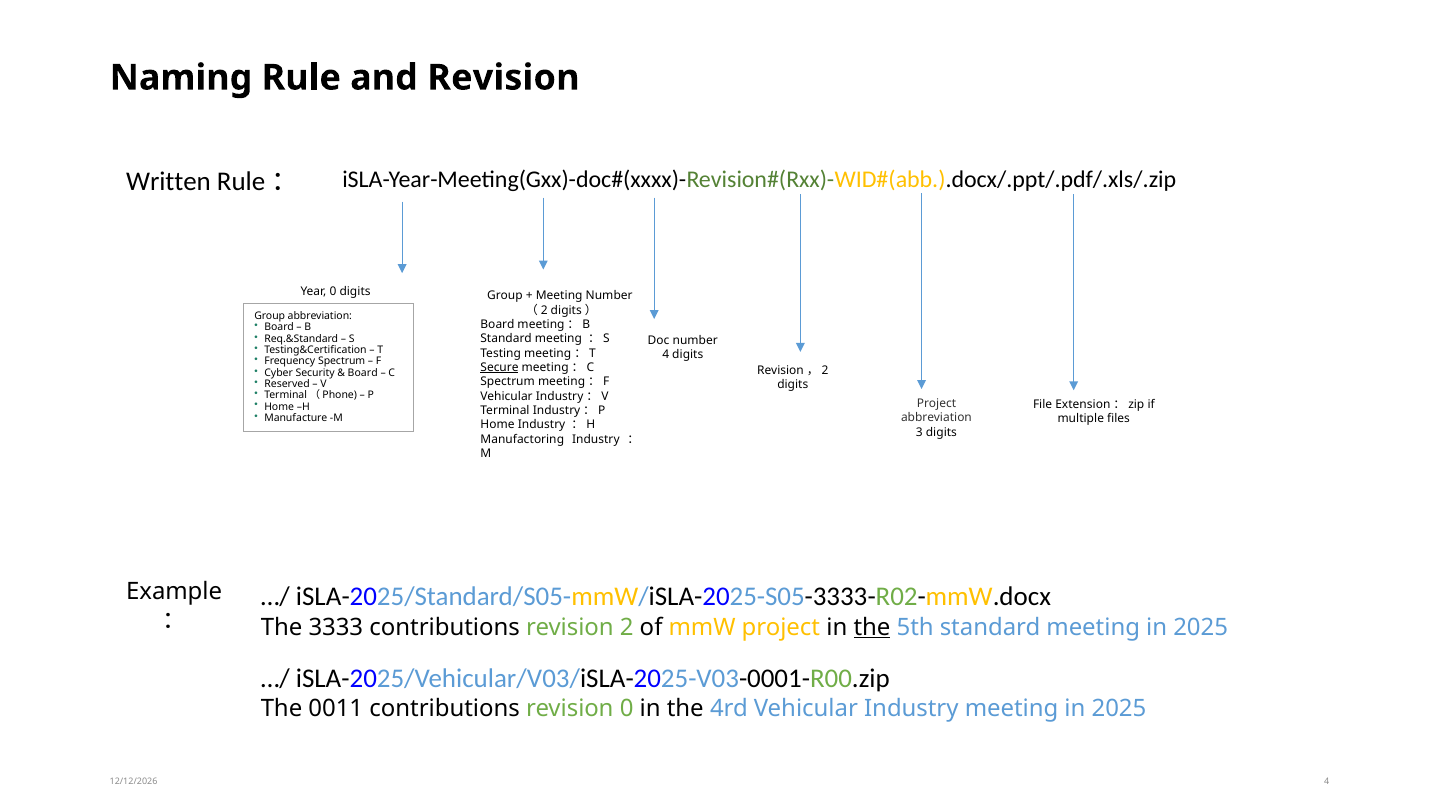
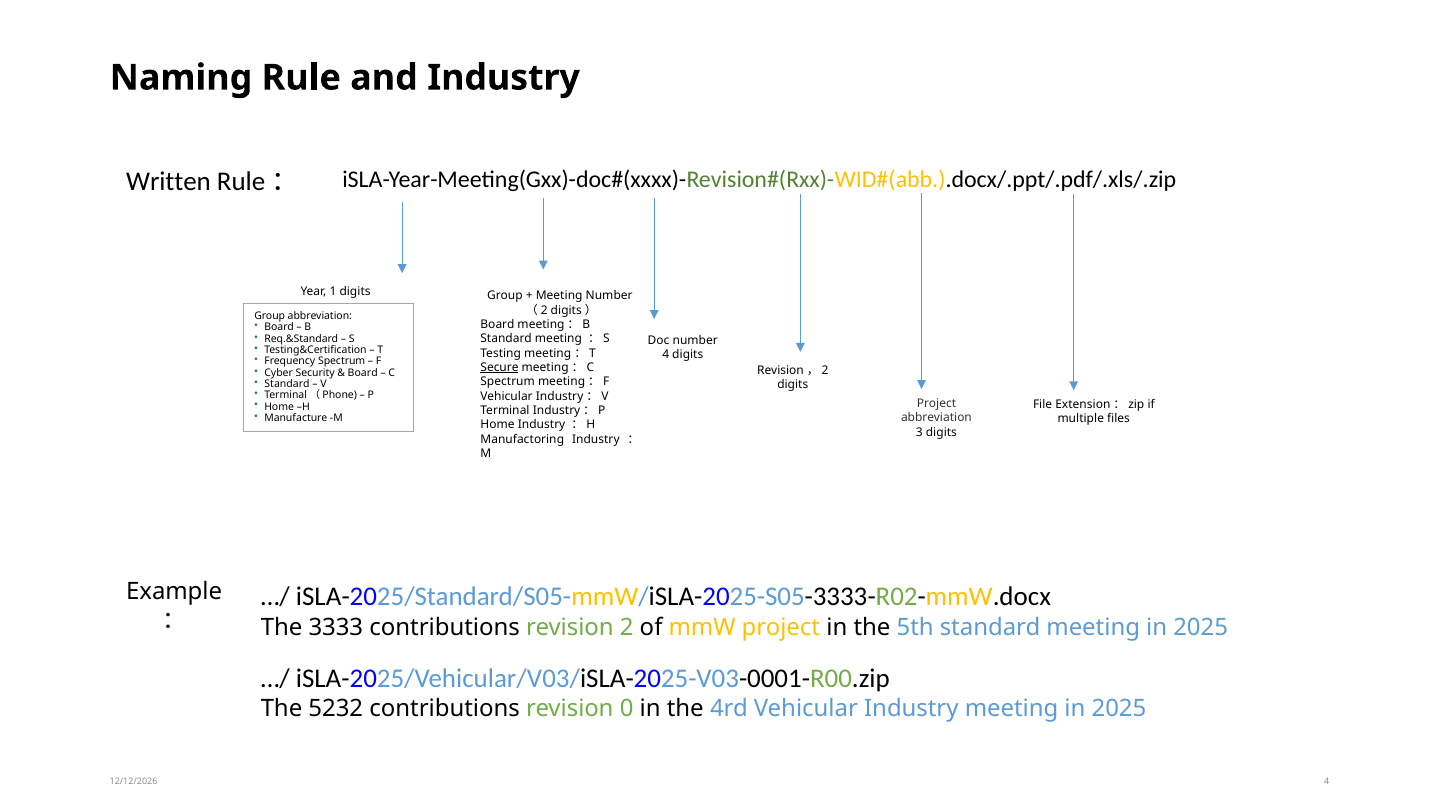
and Revision: Revision -> Industry (504, 78)
Year 0: 0 -> 1 (333, 292)
Reserved: Reserved -> Standard (287, 384)
the underline: present -> none (872, 628)
0011: 0011 -> 5232 (336, 709)
